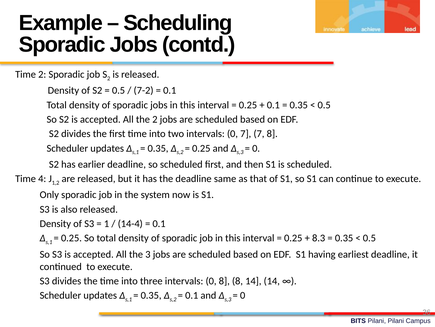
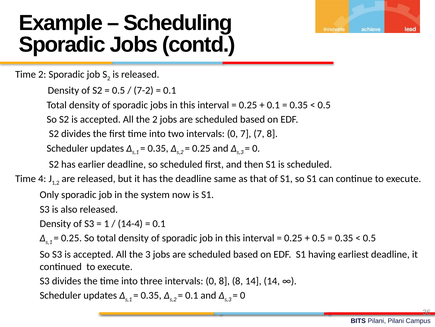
8.3: 8.3 -> 0.5 (319, 238)
